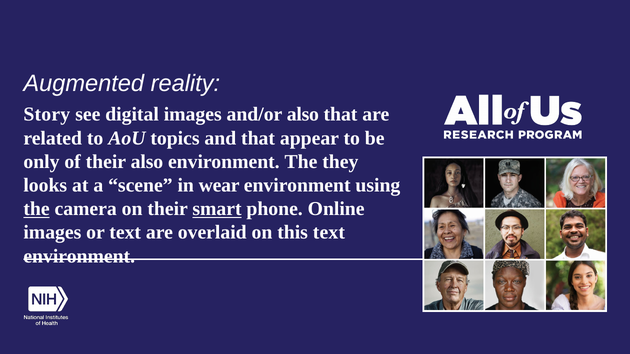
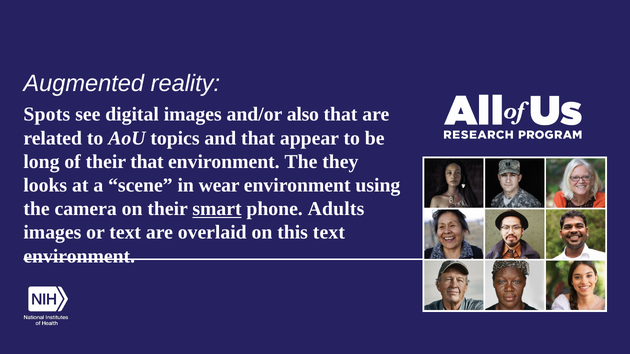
Story: Story -> Spots (47, 115)
only: only -> long (41, 162)
their also: also -> that (147, 162)
the underline: present -> none (37, 209)
Online: Online -> Adults (336, 209)
